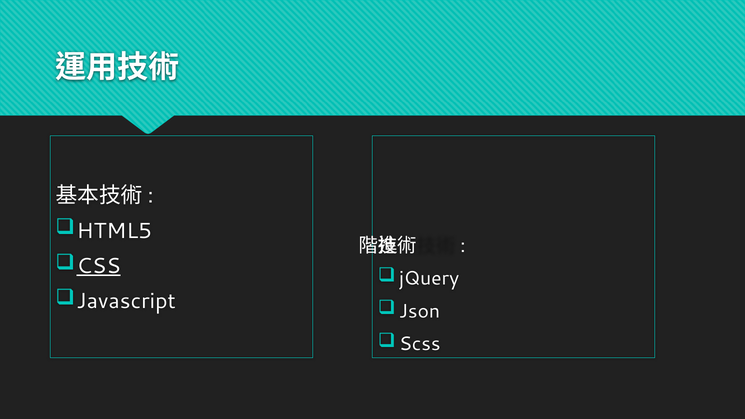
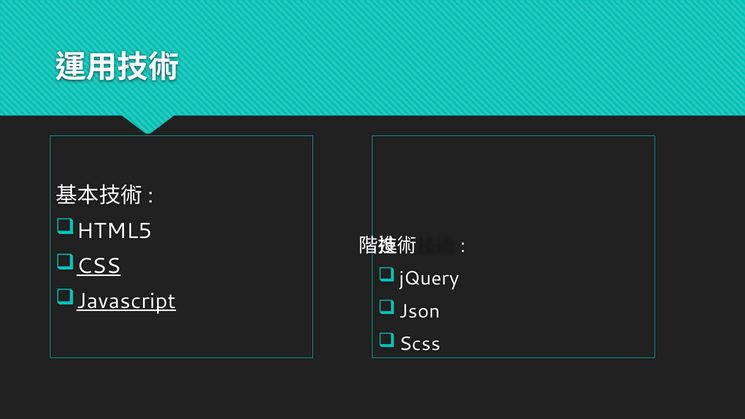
Javascript underline: none -> present (126, 301)
